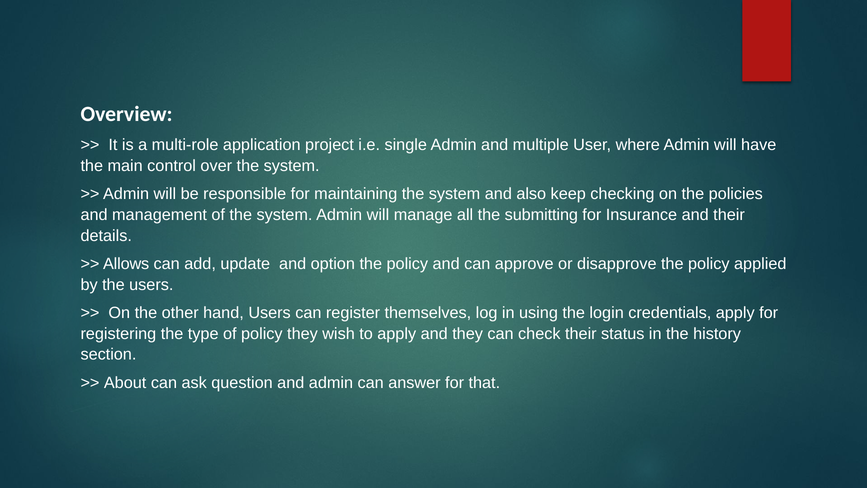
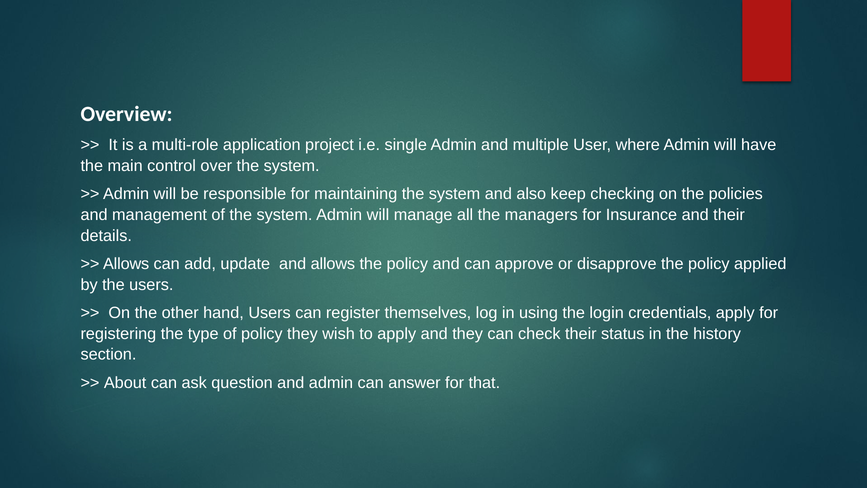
submitting: submitting -> managers (541, 215)
and option: option -> allows (333, 264)
